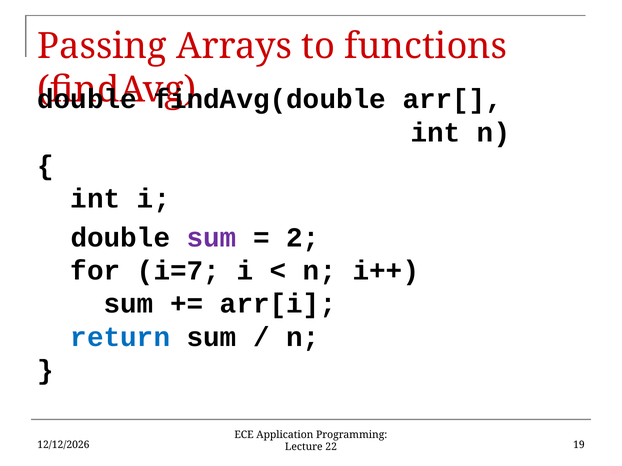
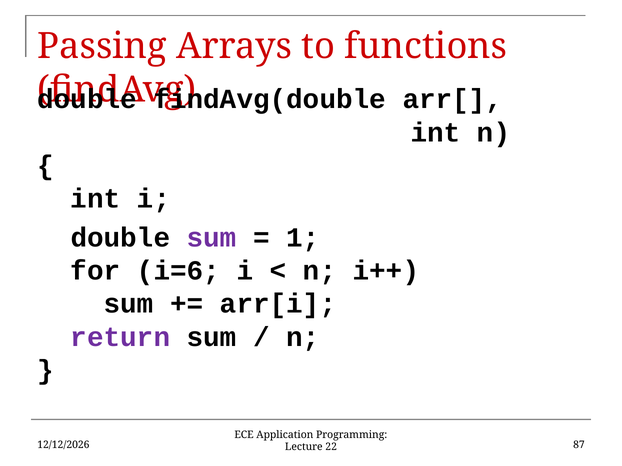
2: 2 -> 1 (303, 238)
i=7: i=7 -> i=6 (178, 271)
return colour: blue -> purple (120, 337)
19: 19 -> 87 (579, 445)
